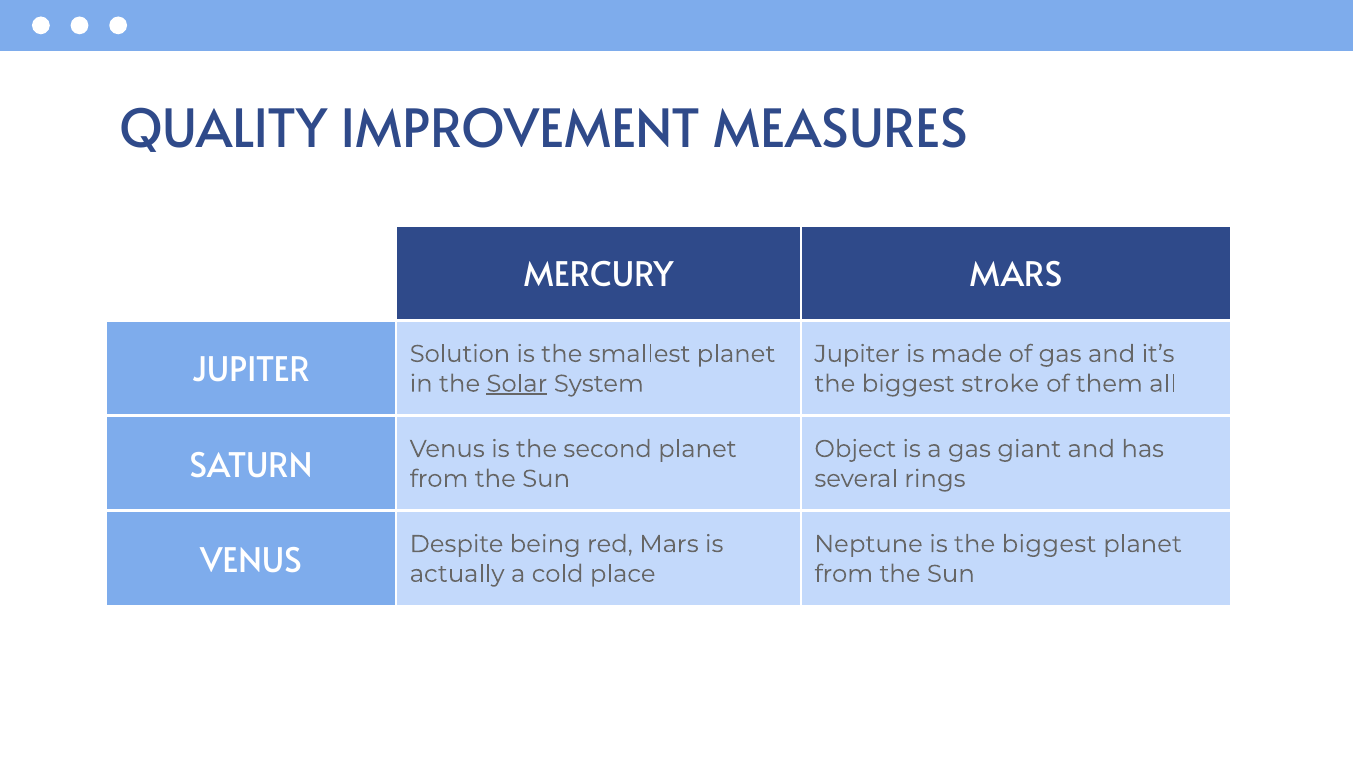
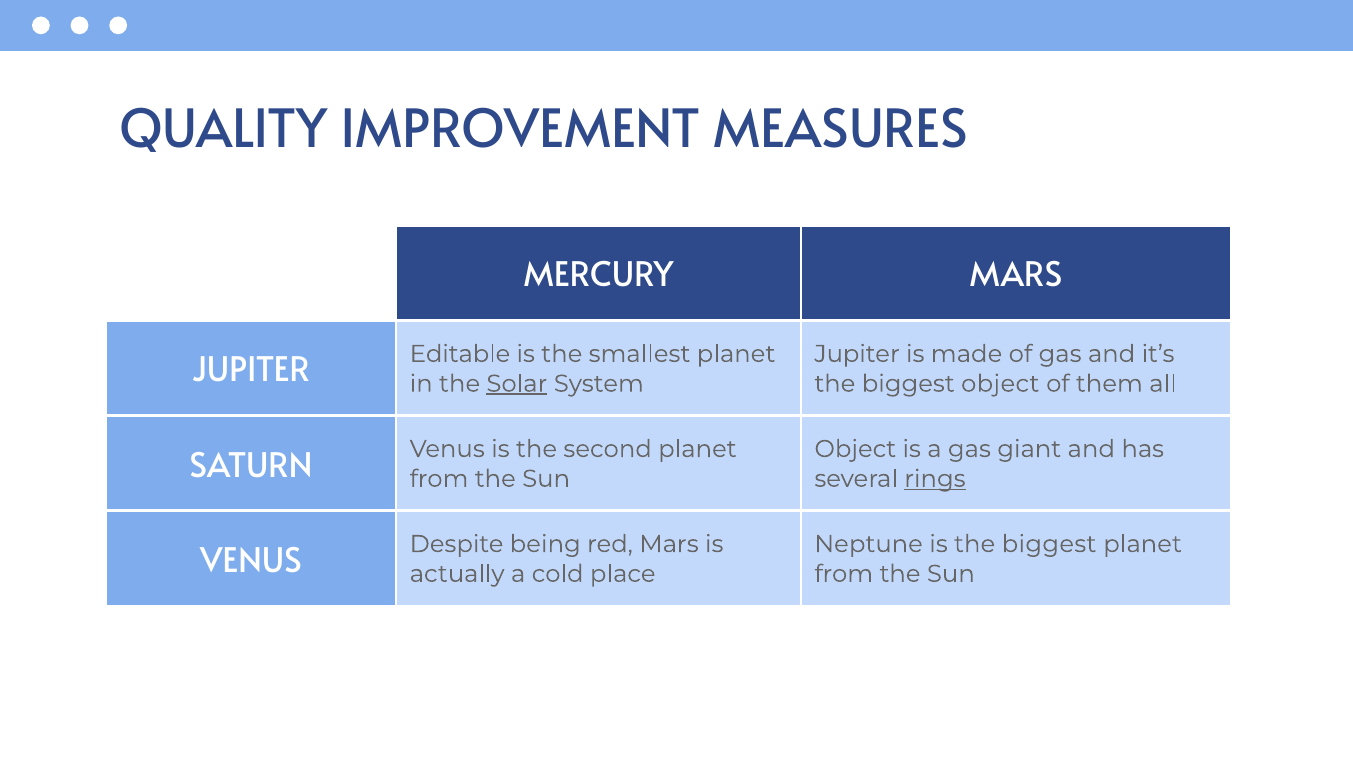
Solution: Solution -> Editable (460, 354)
biggest stroke: stroke -> object (1000, 384)
rings underline: none -> present (935, 479)
